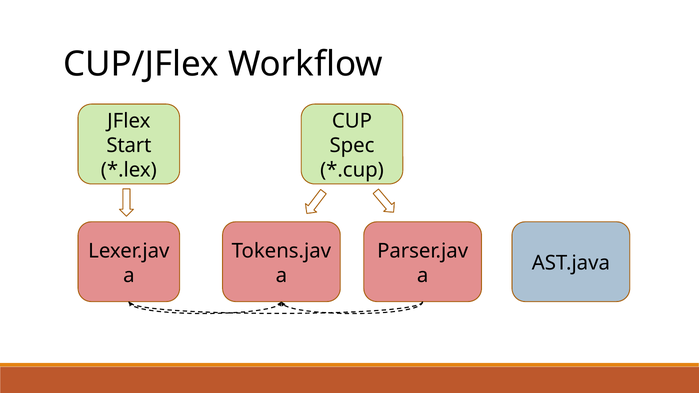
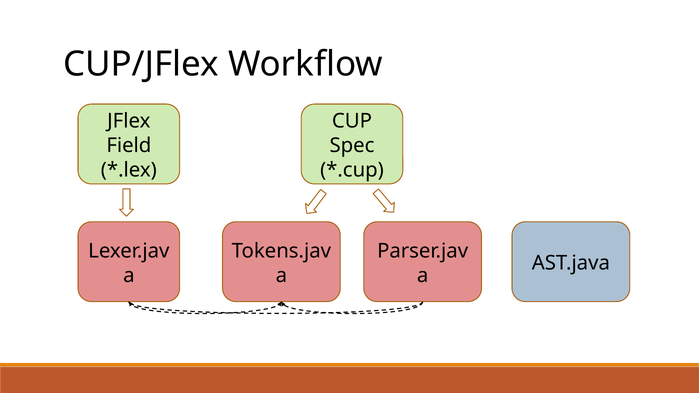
Start: Start -> Field (129, 145)
